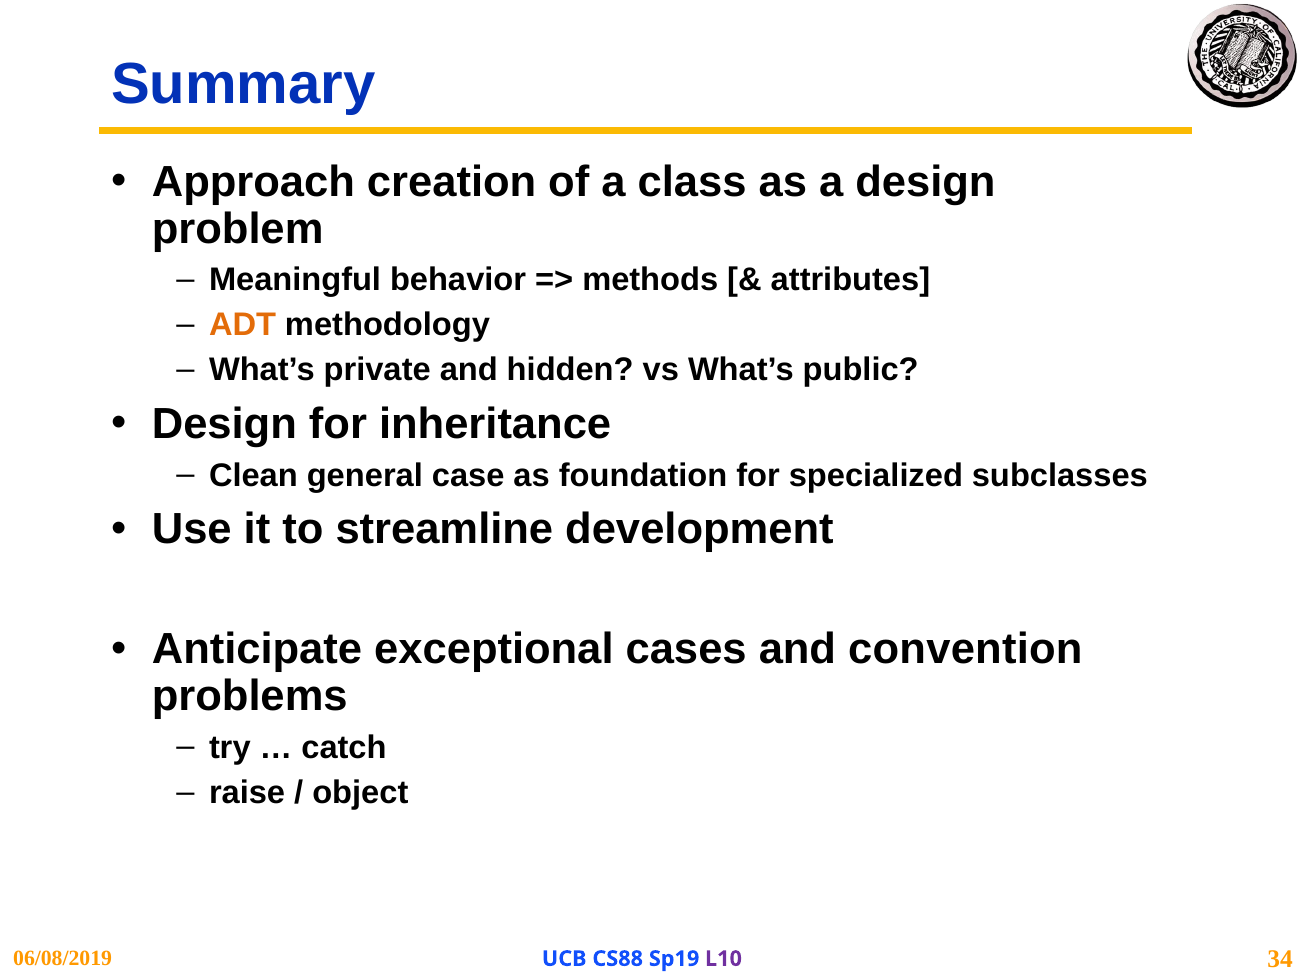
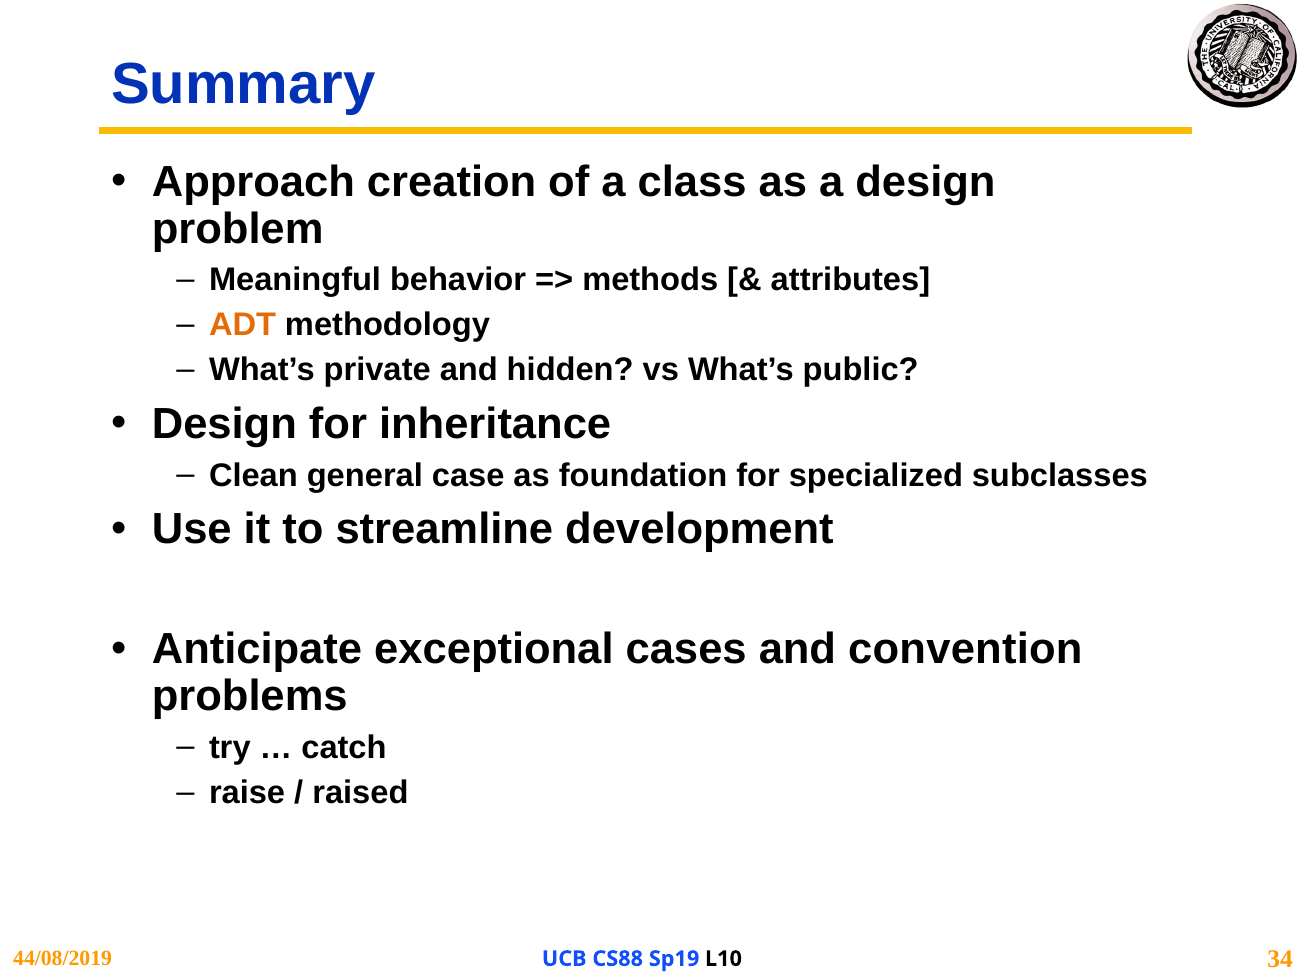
object: object -> raised (360, 793)
06/08/2019: 06/08/2019 -> 44/08/2019 (63, 959)
L10 colour: purple -> black (723, 959)
